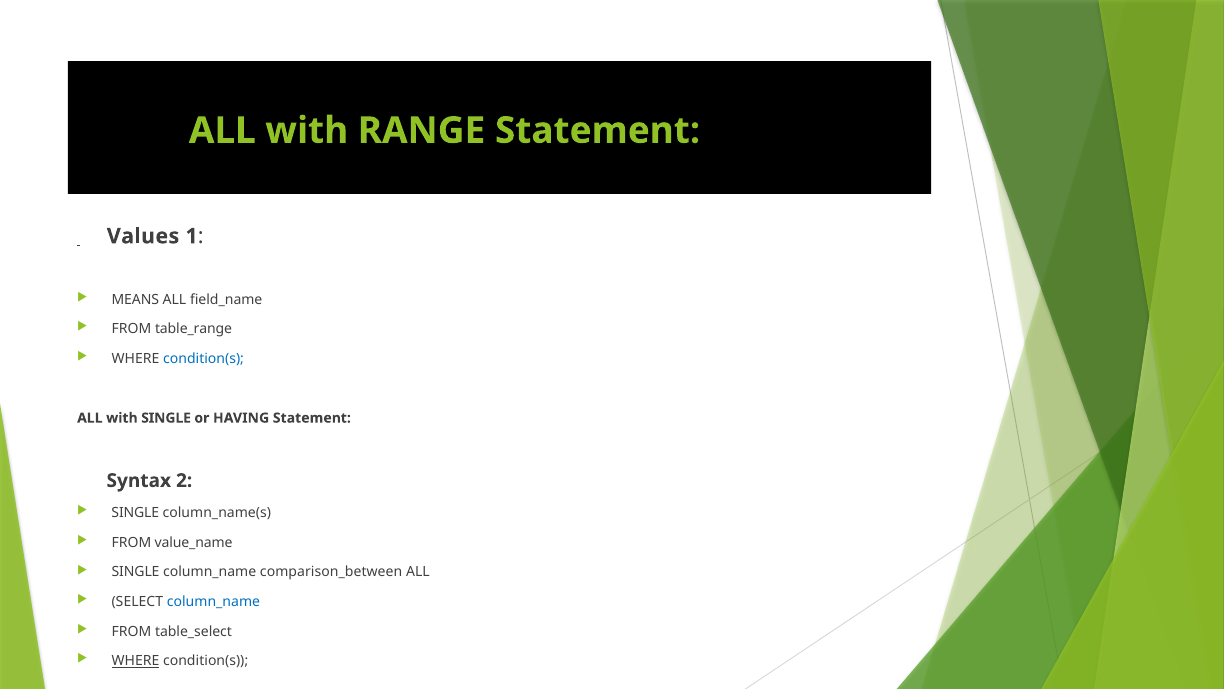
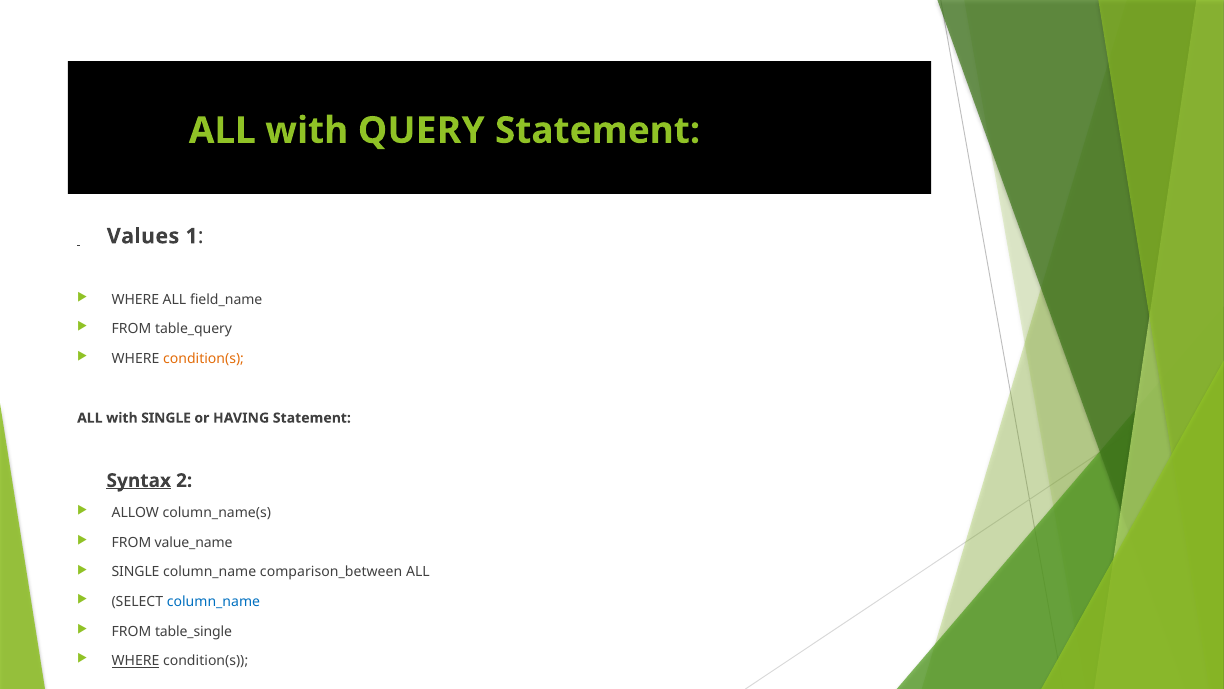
RANGE: RANGE -> QUERY (421, 130)
MEANS: MEANS -> WHERE (135, 299)
table_range: table_range -> table_query (194, 329)
condition(s colour: blue -> orange (204, 358)
Syntax underline: none -> present (139, 480)
SINGLE: SINGLE -> ALLOW (135, 513)
table_select: table_select -> table_single (194, 631)
